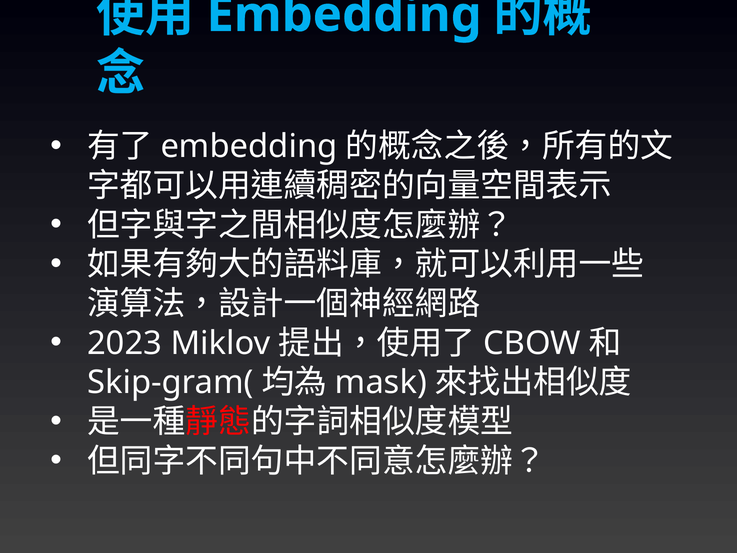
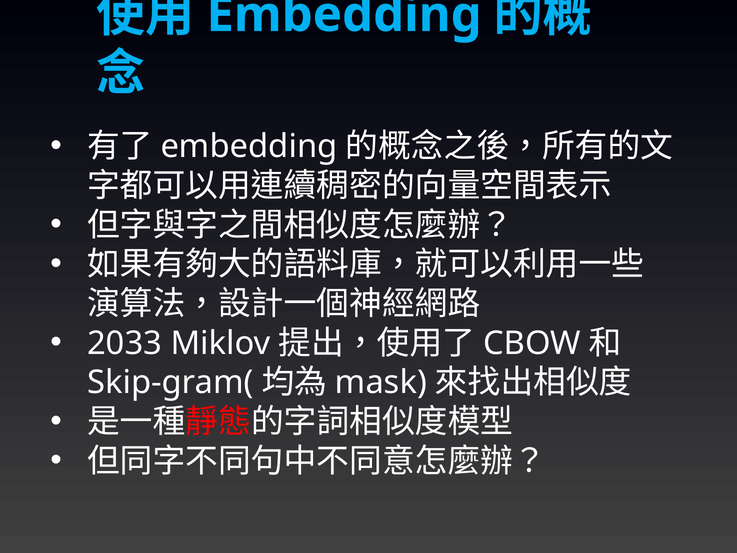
2023: 2023 -> 2033 (125, 343)
